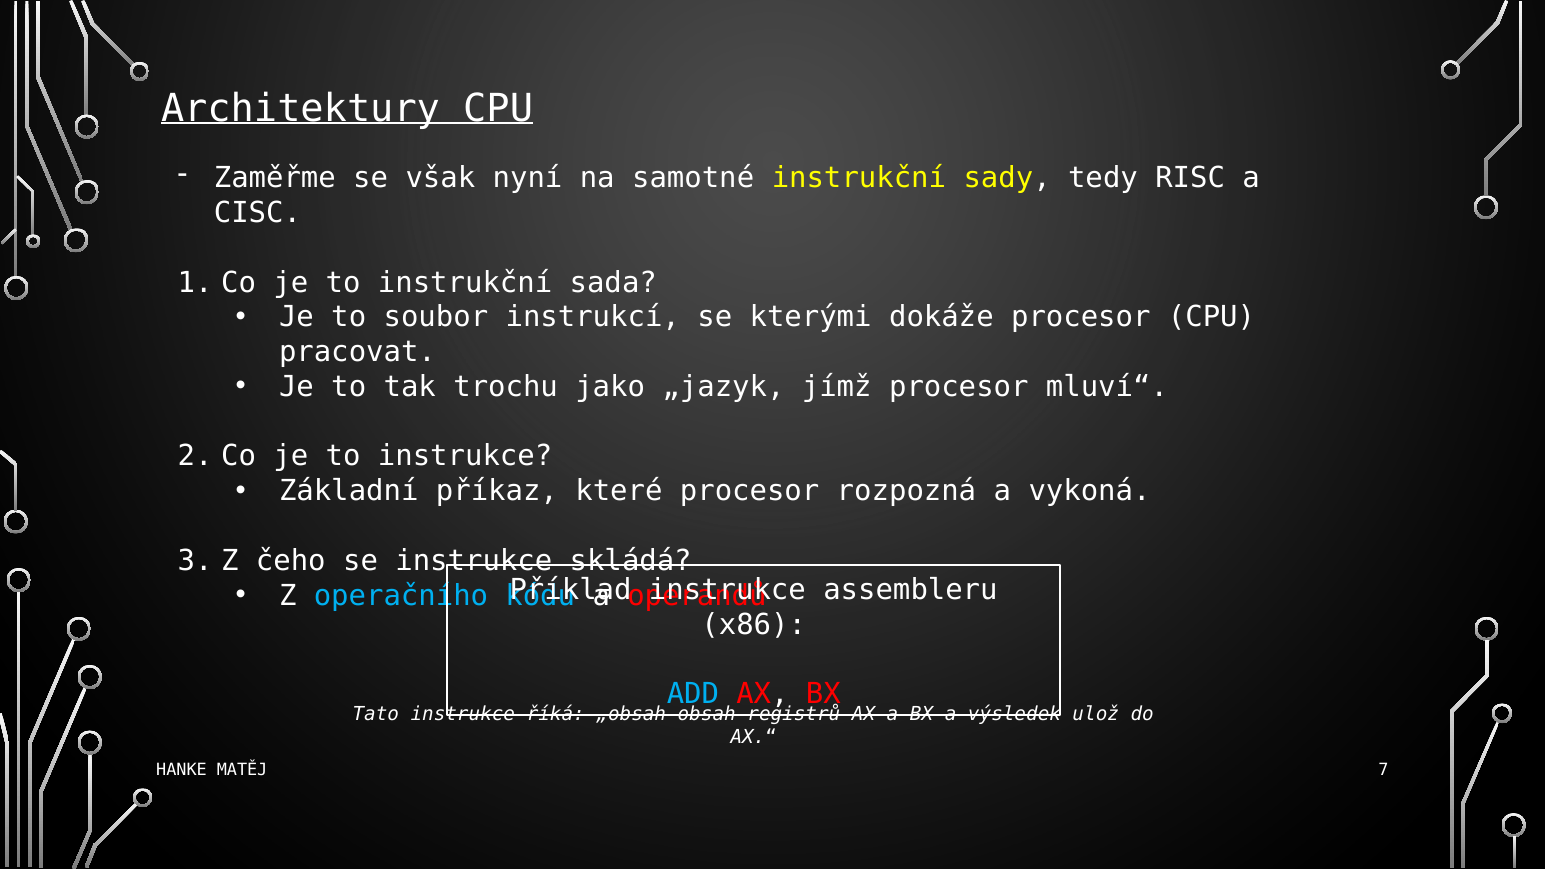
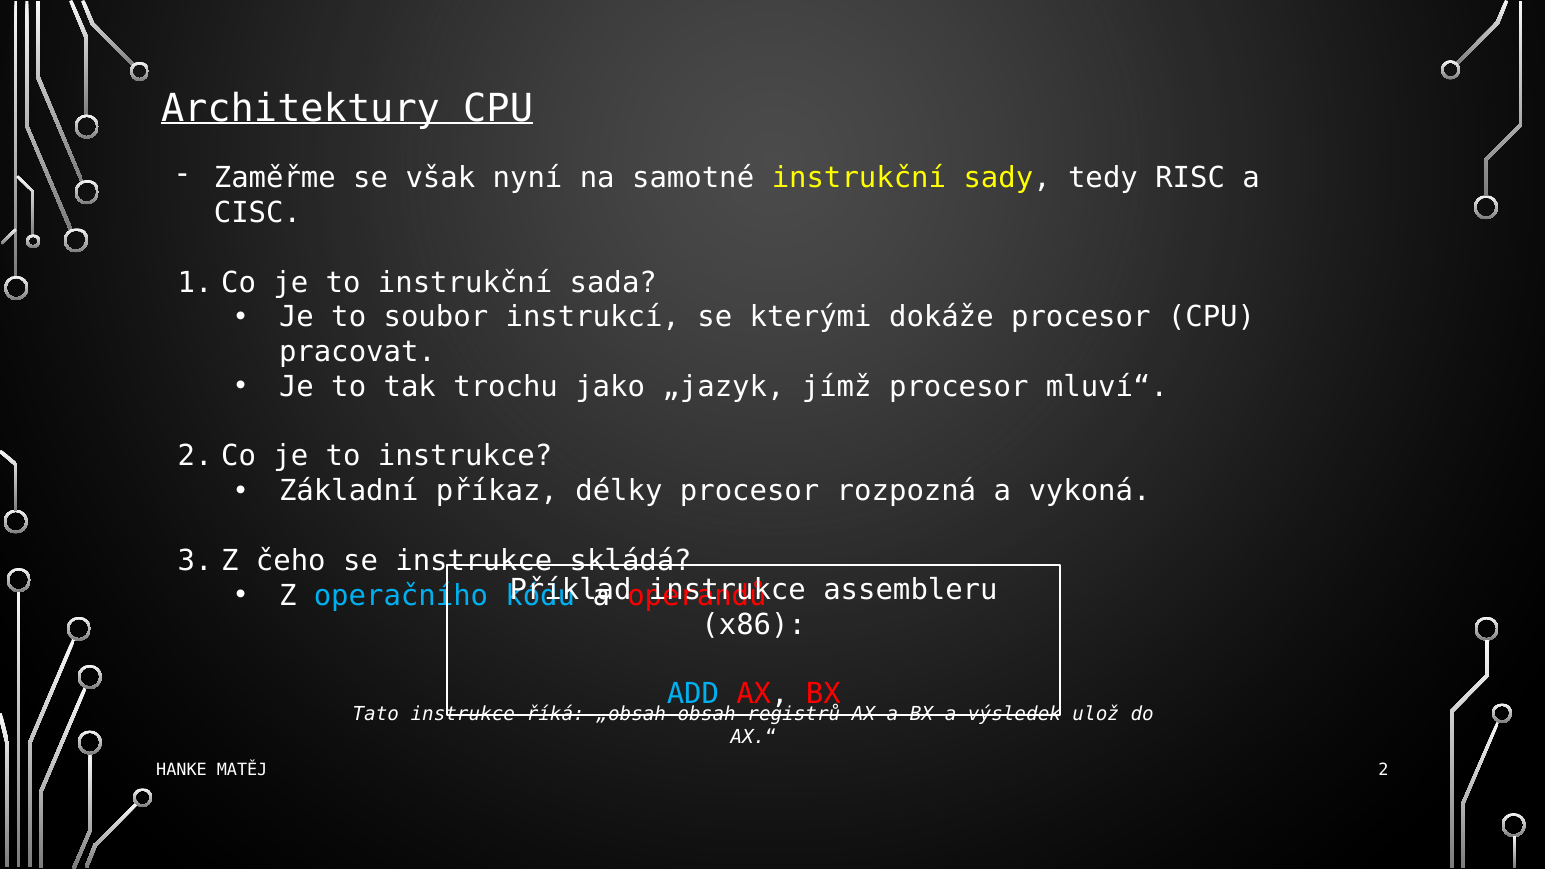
které: které -> délky (619, 491)
MATĚJ 7: 7 -> 2 (1383, 770)
